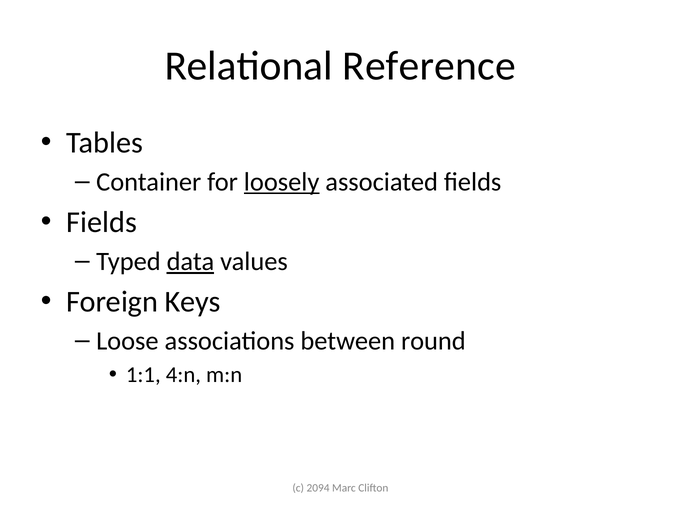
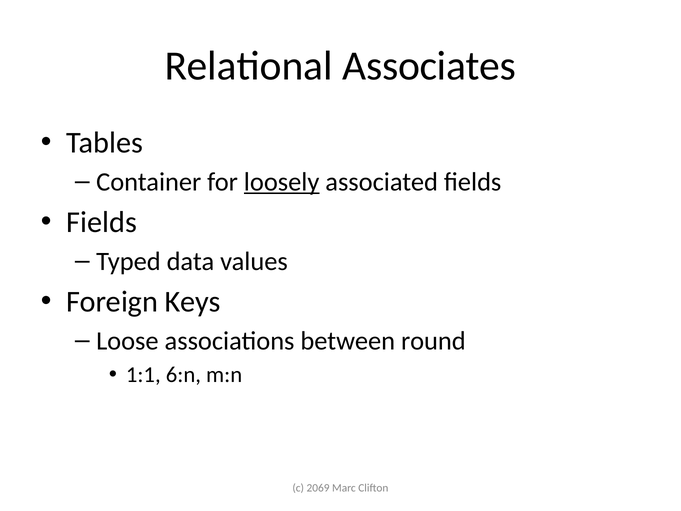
Reference: Reference -> Associates (429, 66)
data underline: present -> none (190, 261)
4:n: 4:n -> 6:n (183, 375)
2094: 2094 -> 2069 (318, 488)
